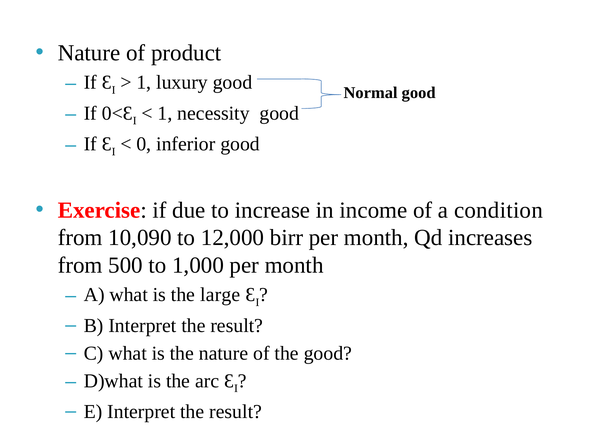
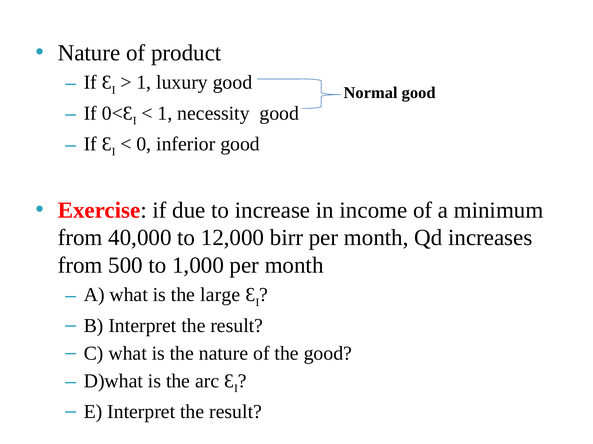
condition: condition -> minimum (499, 210)
10,090: 10,090 -> 40,000 (140, 238)
